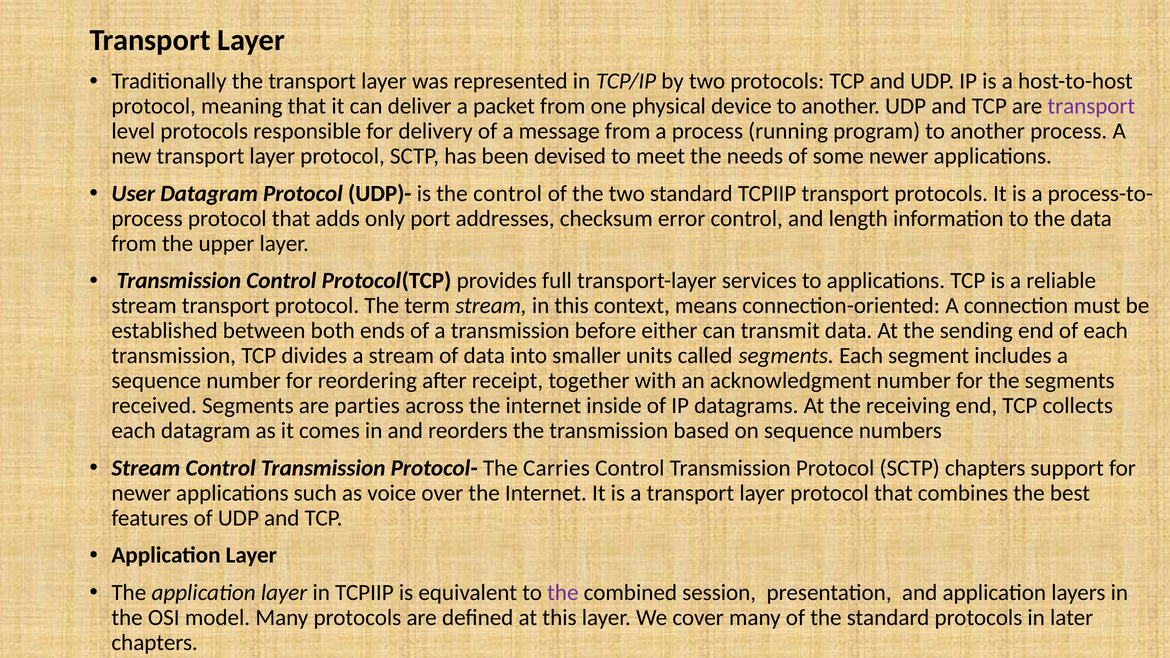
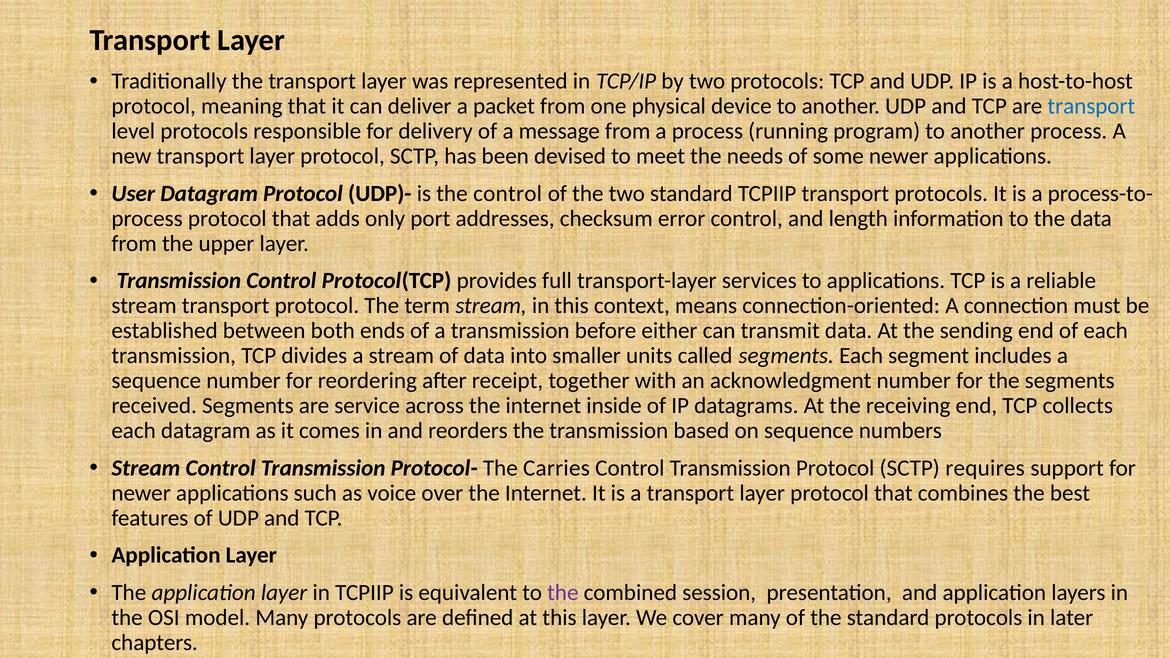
transport colour: purple -> blue (1091, 106)
parties: parties -> service (367, 406)
SCTP chapters: chapters -> requires (985, 468)
